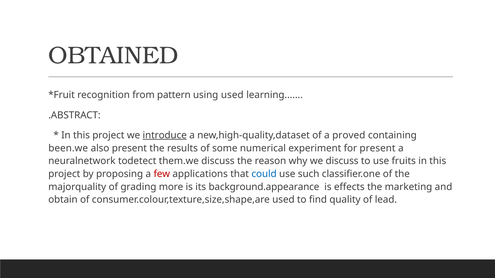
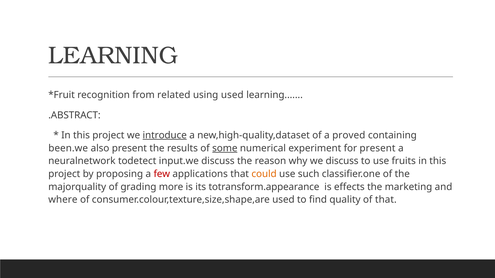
OBTAINED: OBTAINED -> LEARNING (113, 55)
pattern: pattern -> related (174, 95)
some underline: none -> present (225, 148)
them.we: them.we -> input.we (179, 161)
could colour: blue -> orange (264, 174)
background.appearance: background.appearance -> totransform.appearance (264, 187)
obtain: obtain -> where (63, 200)
of lead: lead -> that (386, 200)
